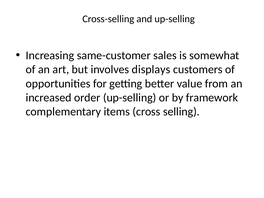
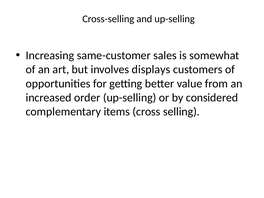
framework: framework -> considered (212, 98)
